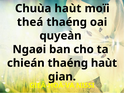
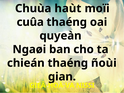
theá: theá -> cuûa (30, 22)
thaéng haùt: haùt -> ñoùi (104, 63)
